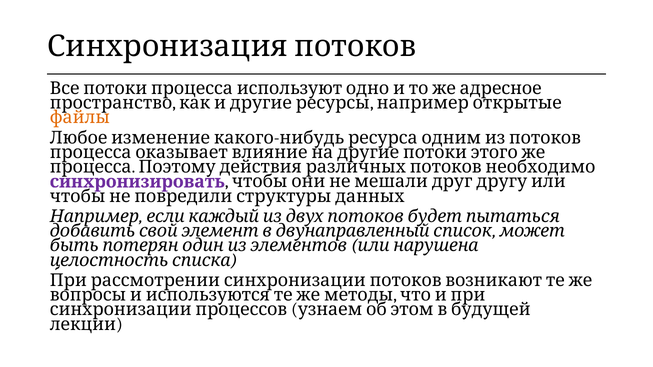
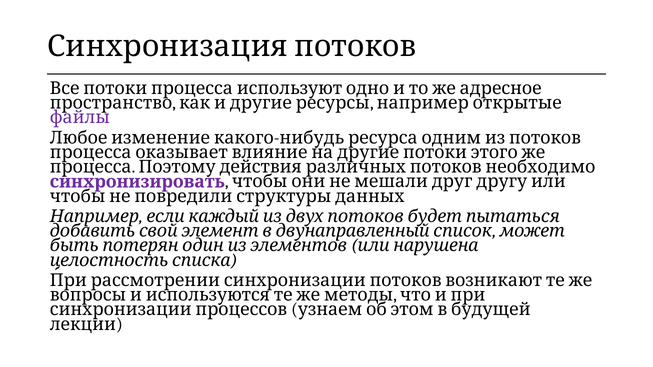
файлы colour: orange -> purple (80, 118)
